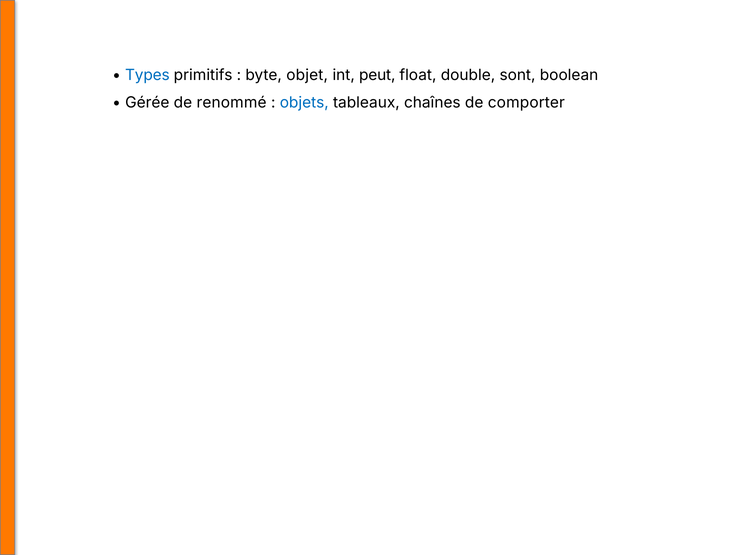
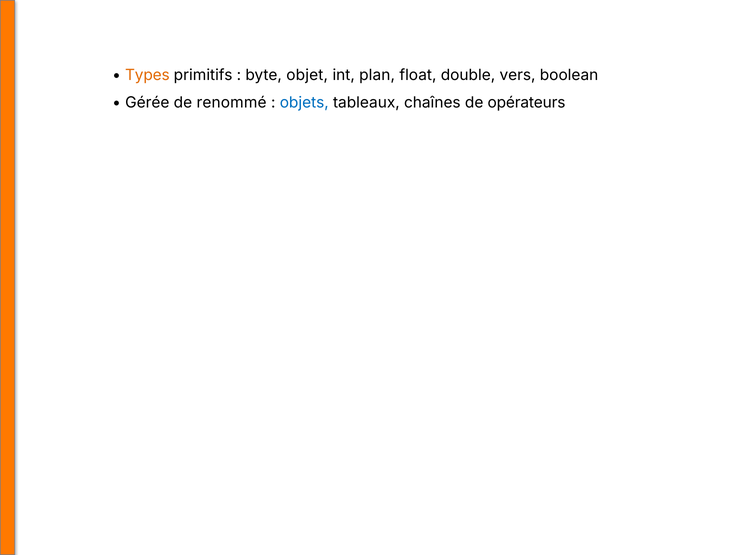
Types colour: blue -> orange (147, 75)
peut: peut -> plan (377, 75)
sont: sont -> vers (517, 75)
comporter: comporter -> opérateurs (526, 103)
